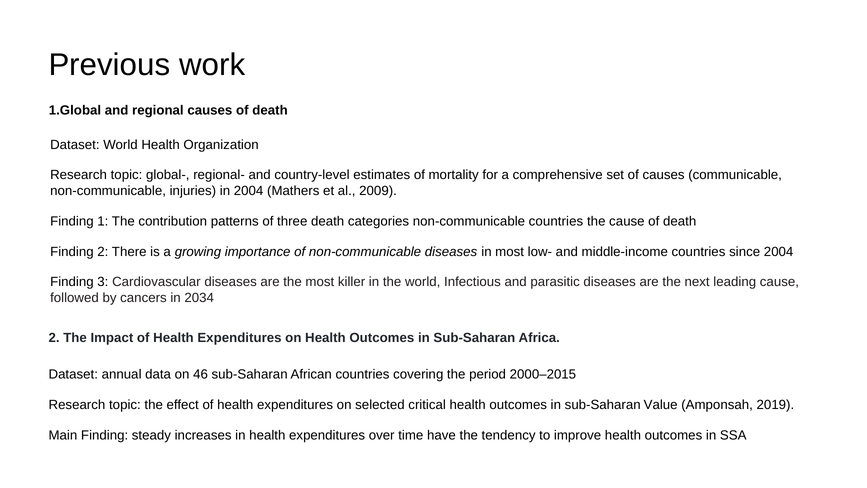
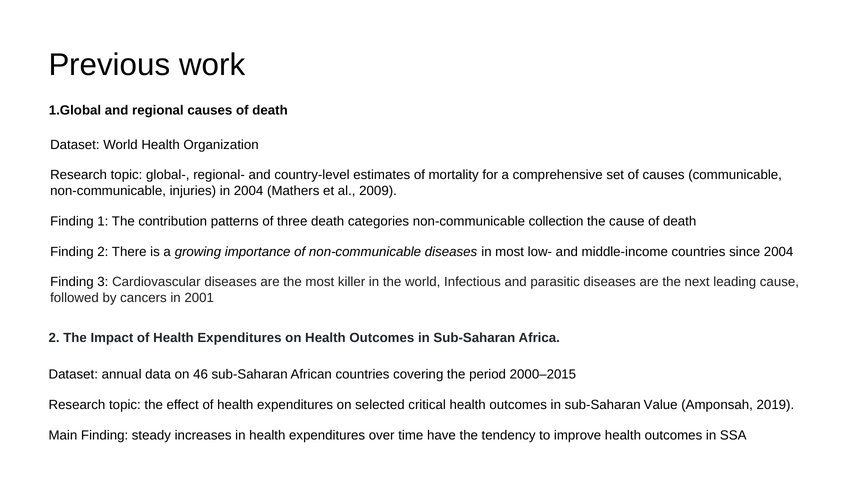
non-communicable countries: countries -> collection (556, 221)
2034: 2034 -> 2001 (199, 298)
